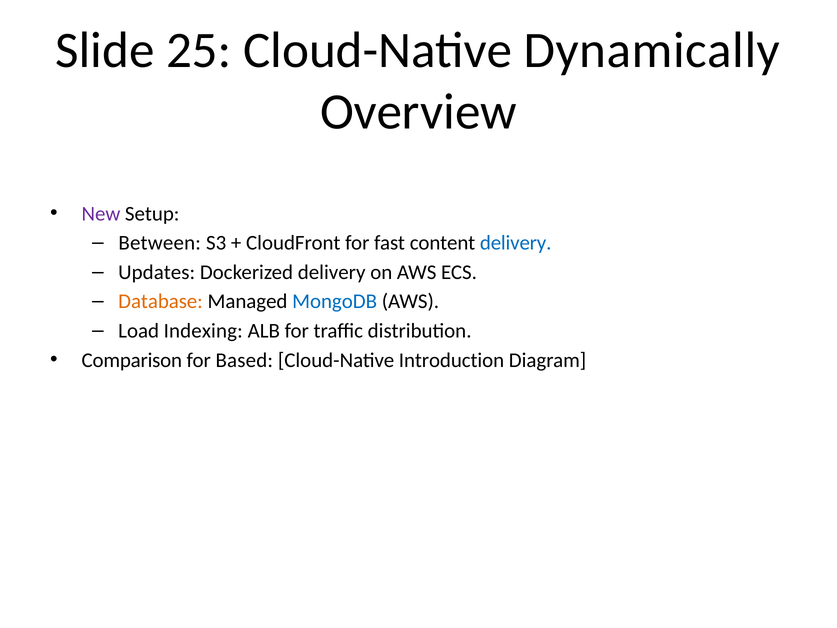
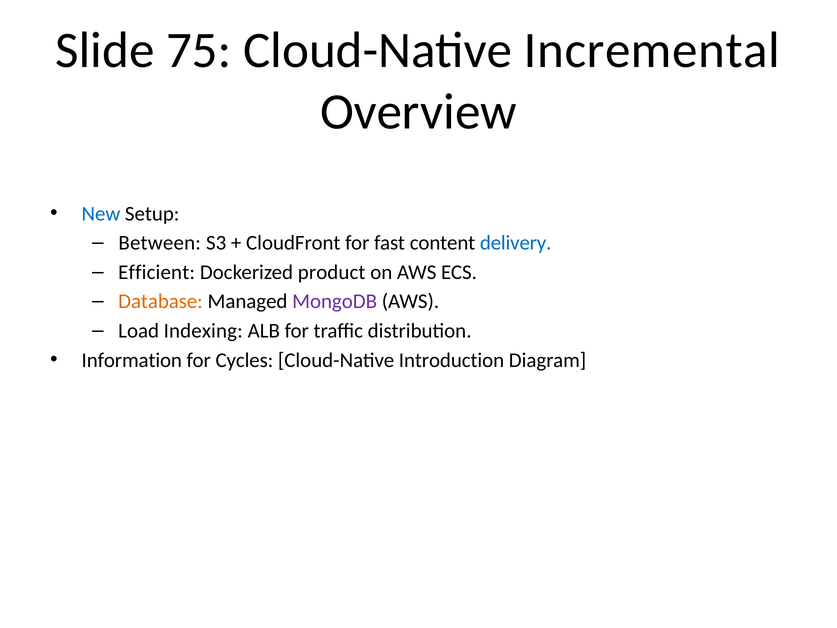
25: 25 -> 75 (199, 50)
Dynamically: Dynamically -> Incremental (652, 50)
New colour: purple -> blue (101, 214)
Updates: Updates -> Efficient (157, 272)
Dockerized delivery: delivery -> product (332, 272)
MongoDB colour: blue -> purple (335, 301)
Comparison: Comparison -> Information (132, 360)
Based: Based -> Cycles (244, 360)
